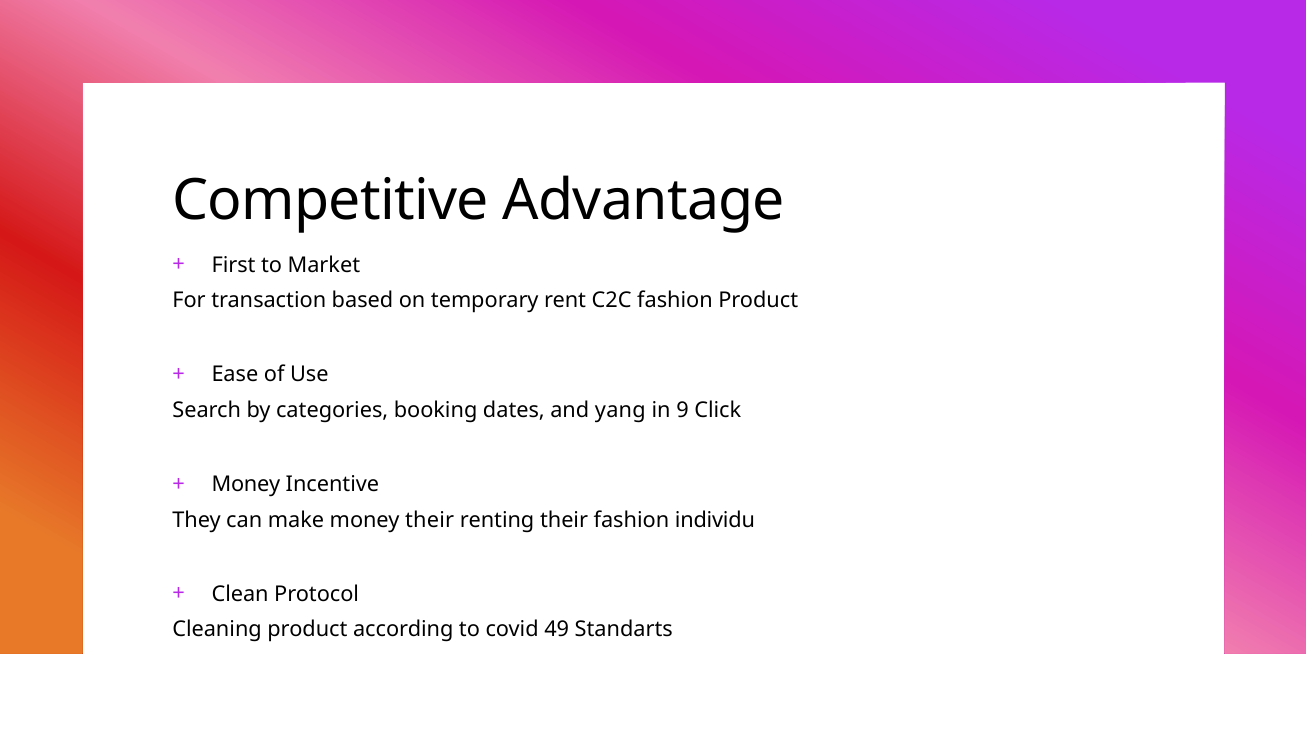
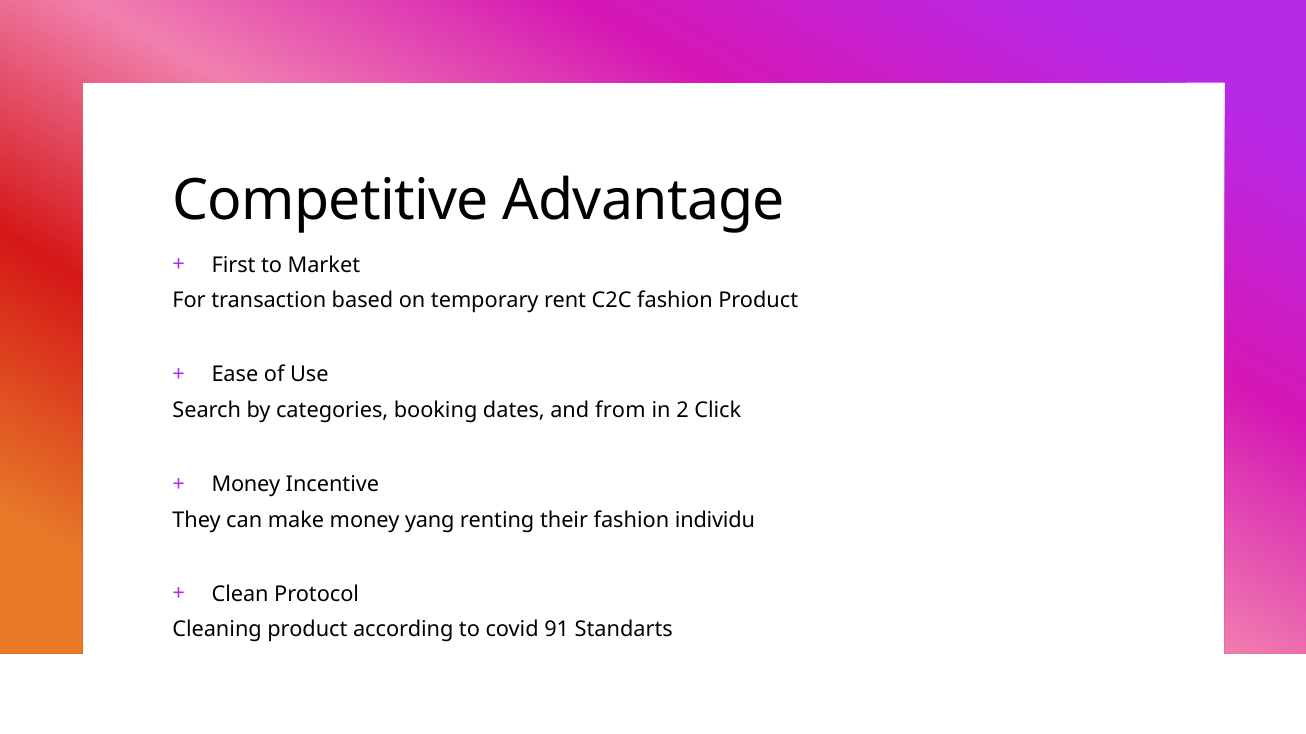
yang: yang -> from (620, 411)
9: 9 -> 2 (682, 411)
money their: their -> yang (430, 520)
49: 49 -> 91 (557, 630)
